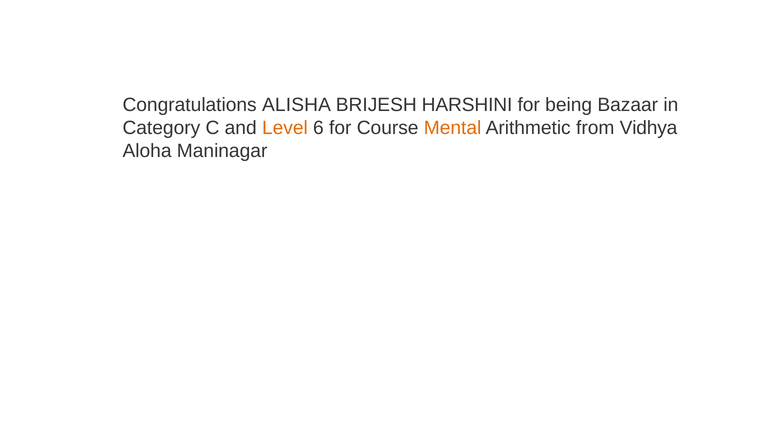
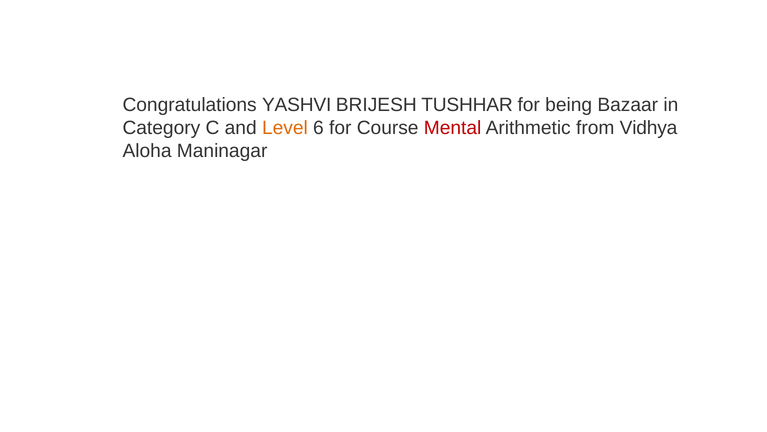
ALISHA: ALISHA -> YASHVI (297, 105)
HARSHINI: HARSHINI -> TUSHHAR (467, 105)
Mental colour: orange -> red (453, 128)
